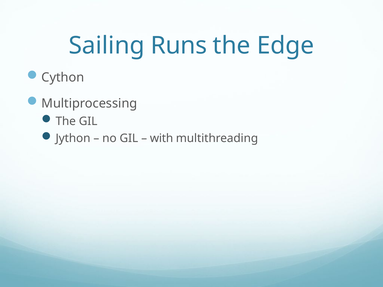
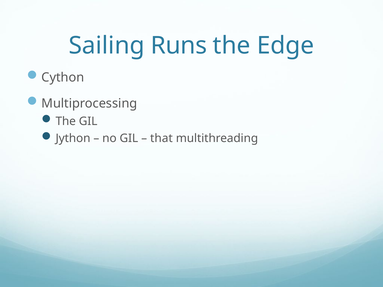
with: with -> that (161, 138)
